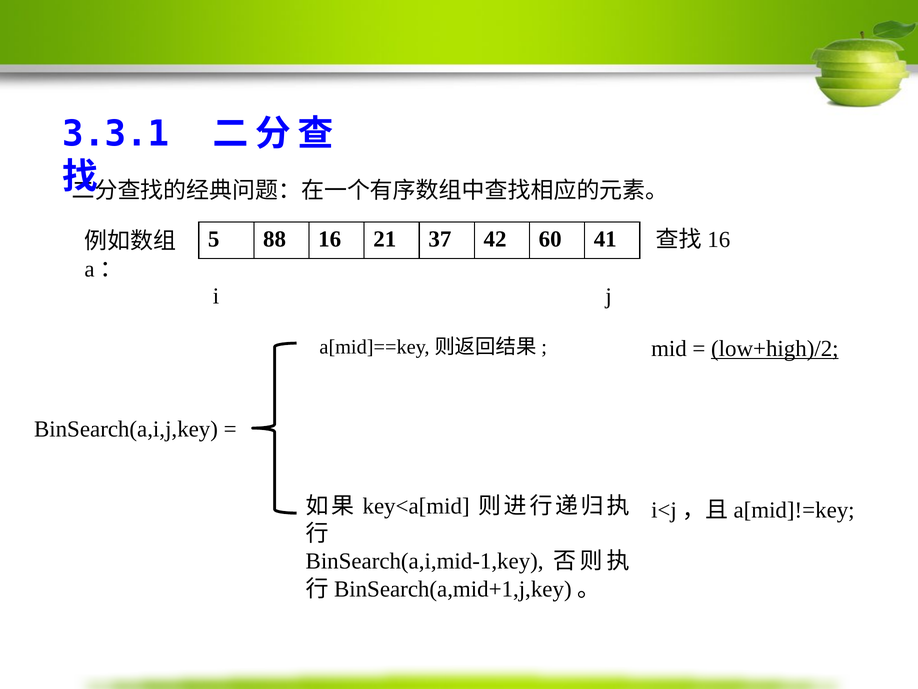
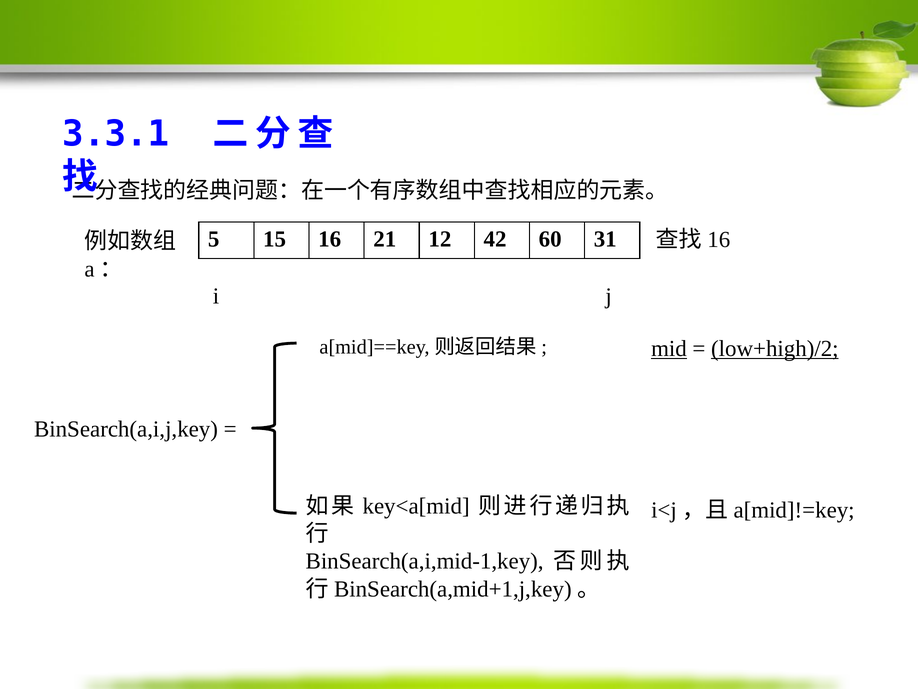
88: 88 -> 15 (275, 239)
37: 37 -> 12 (440, 239)
41: 41 -> 31 (605, 239)
mid underline: none -> present (669, 348)
